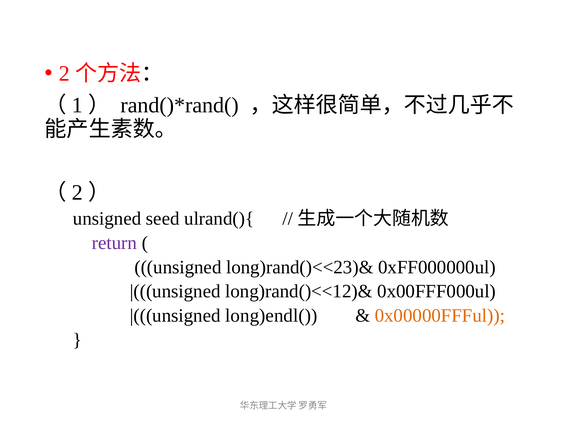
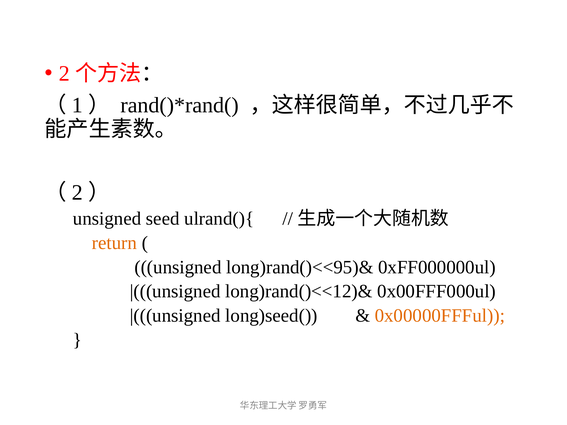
return colour: purple -> orange (114, 243)
long)rand()<<23)&: long)rand()<<23)& -> long)rand()<<95)& (300, 267)
long)endl(: long)endl( -> long)seed( (271, 316)
